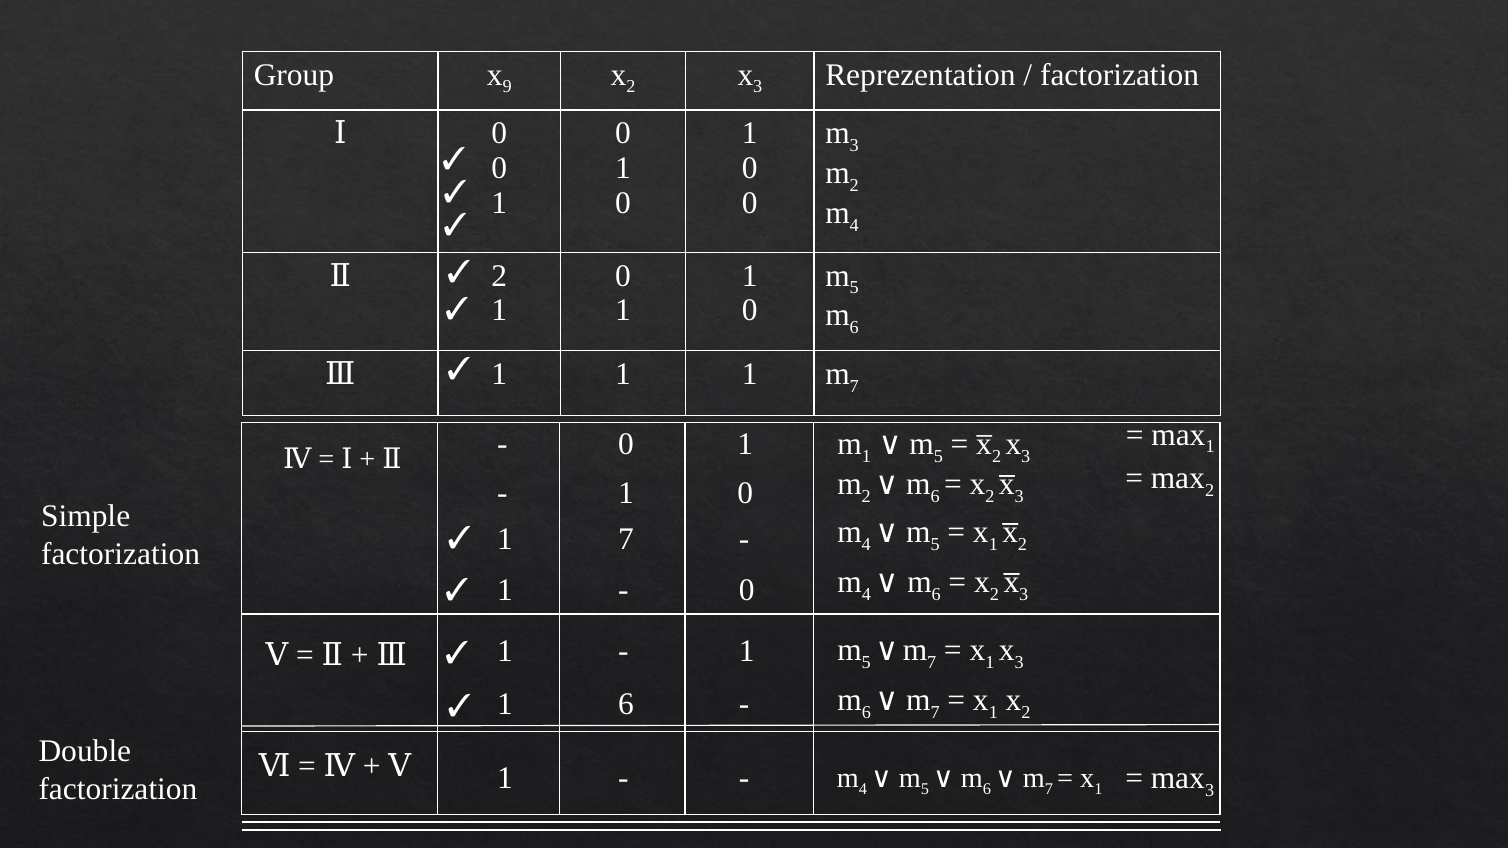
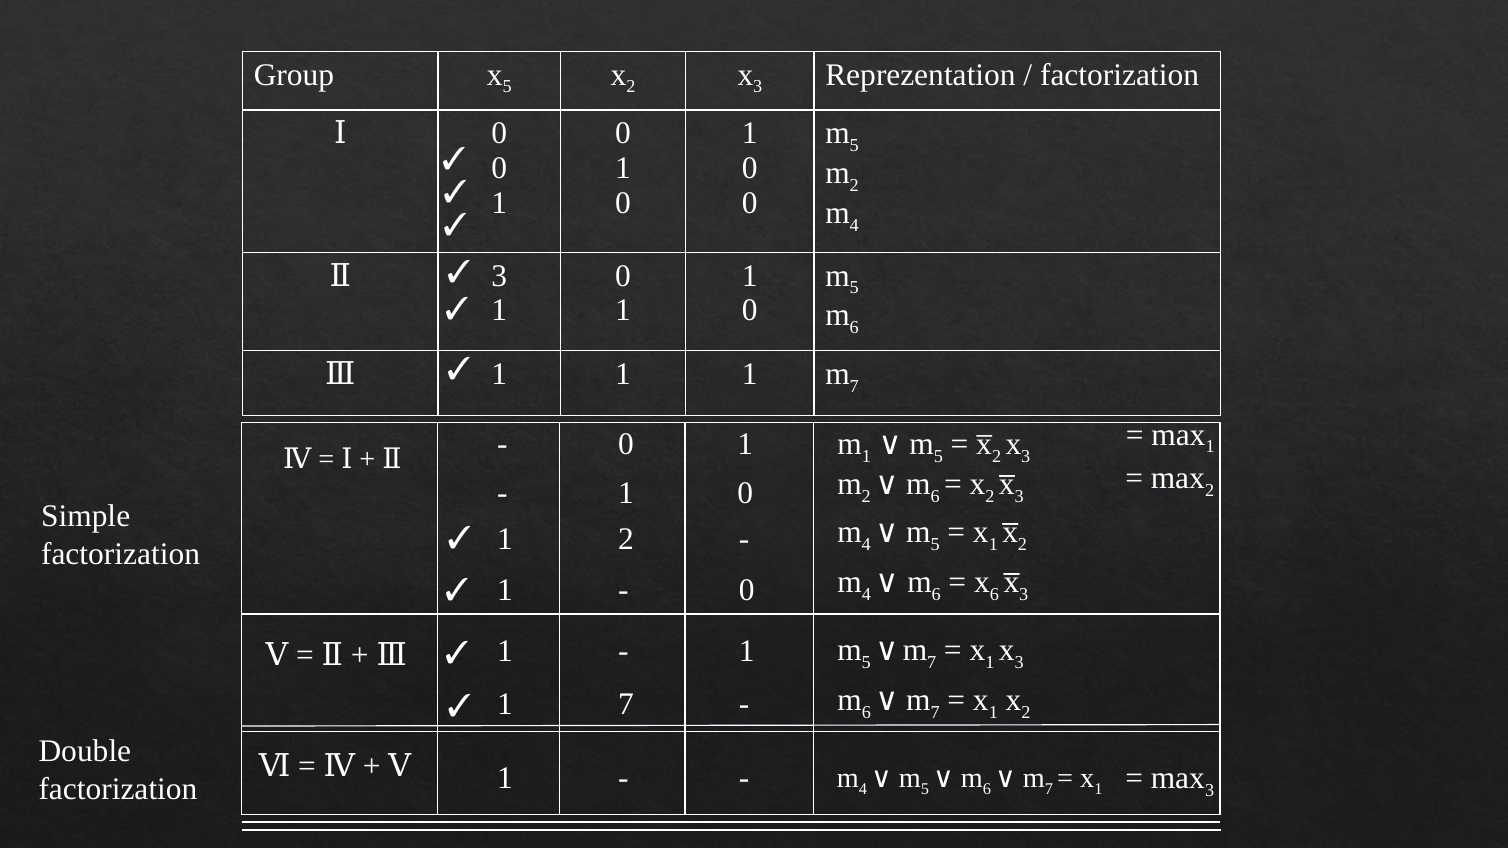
9: 9 -> 5 (507, 87)
3: 3 -> 5 (854, 146)
Ⅱ 2: 2 -> 3 (499, 276)
1 7: 7 -> 2 (626, 540)
2: 2 -> 6 (994, 594)
1 6: 6 -> 7 (626, 705)
